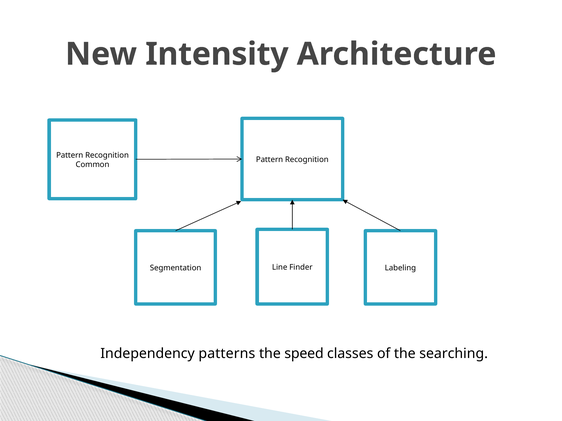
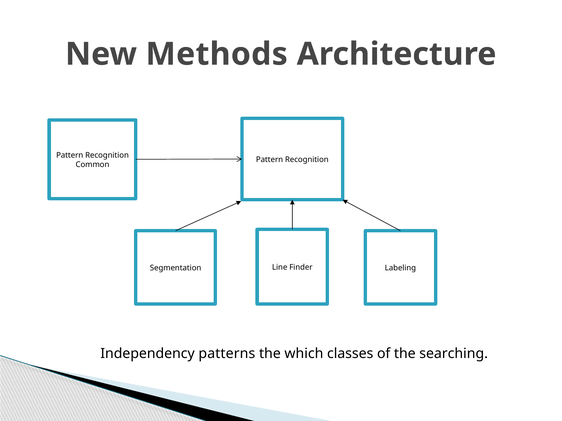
Intensity: Intensity -> Methods (217, 54)
speed: speed -> which (304, 354)
